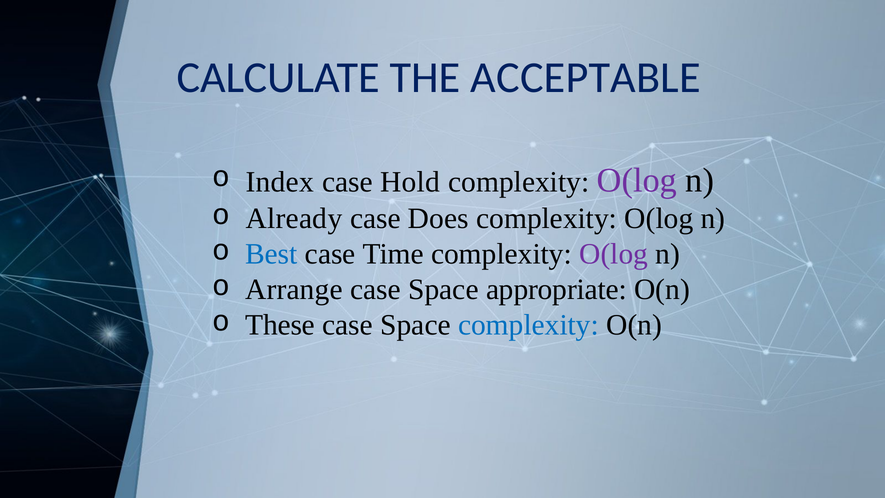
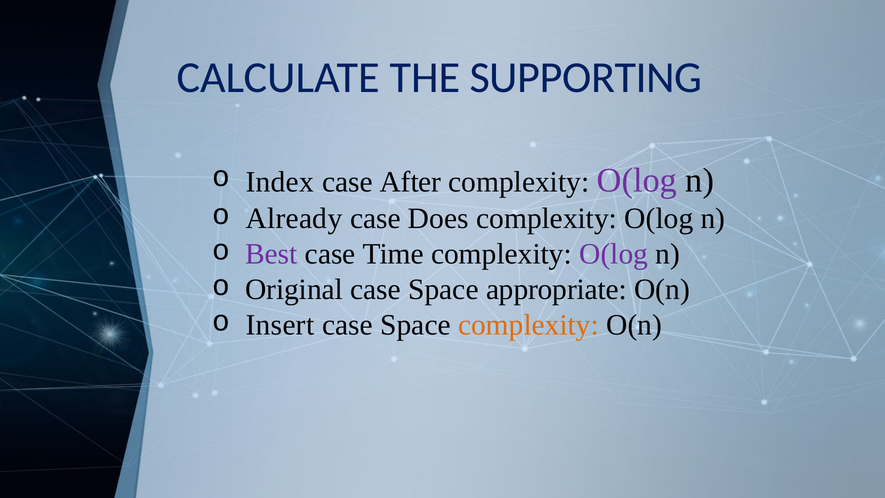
ACCEPTABLE: ACCEPTABLE -> SUPPORTING (586, 78)
Hold: Hold -> After (410, 182)
Best colour: blue -> purple (271, 254)
Arrange: Arrange -> Original (294, 289)
These: These -> Insert (280, 325)
complexity colour: blue -> orange (528, 325)
